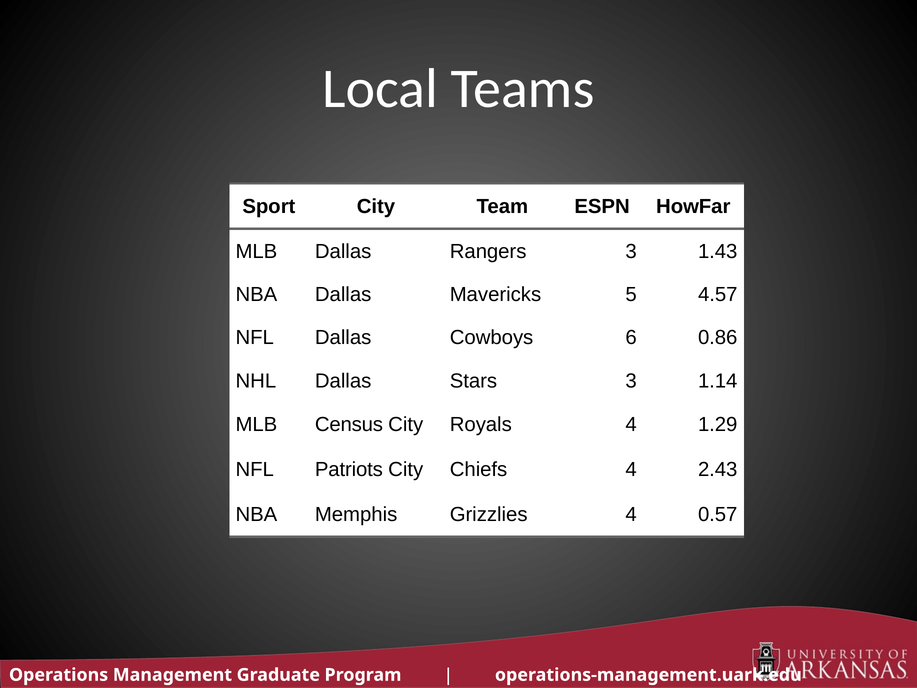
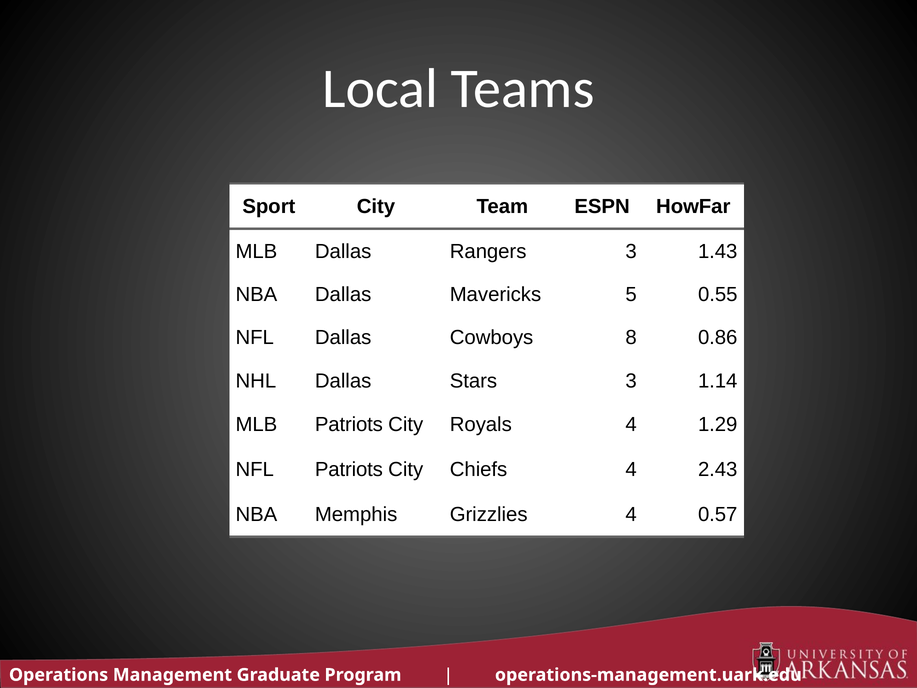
4.57: 4.57 -> 0.55 (718, 294)
6: 6 -> 8 (631, 338)
MLB Census: Census -> Patriots (349, 424)
